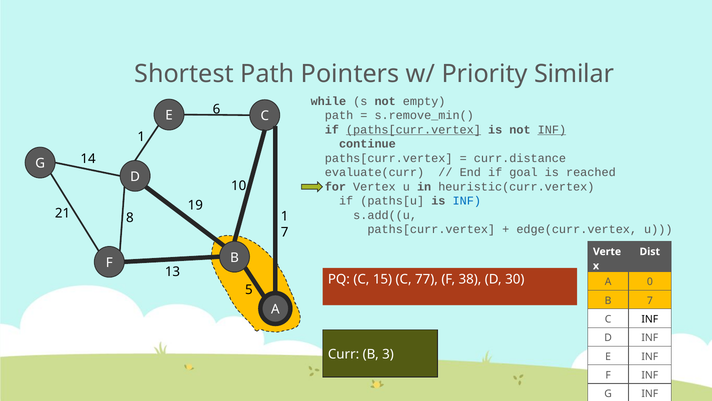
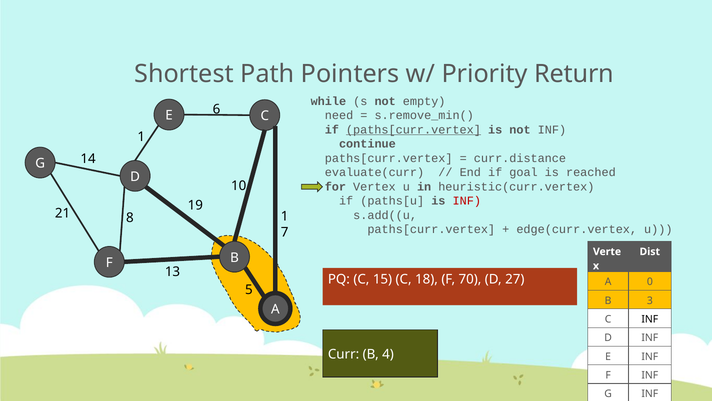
Similar: Similar -> Return (574, 74)
path: path -> need (339, 115)
INF underline: present -> none (552, 130)
INF colour: blue -> red (467, 201)
77: 77 -> 18 (426, 279)
38: 38 -> 70 (470, 279)
30: 30 -> 27 (515, 279)
B 7: 7 -> 3 (650, 300)
3: 3 -> 4 (388, 354)
